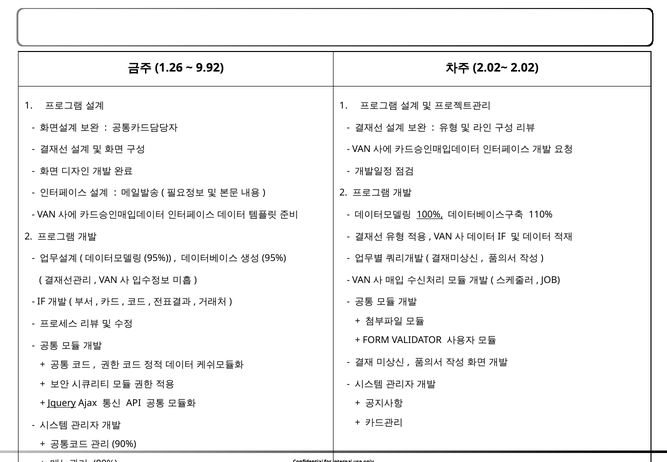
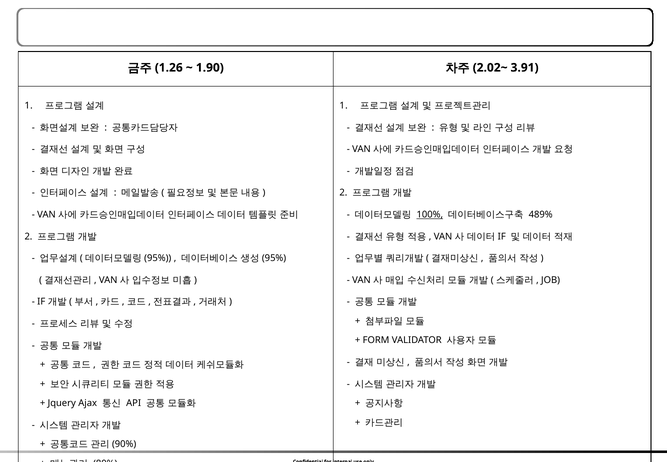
9.92: 9.92 -> 1.90 (210, 68)
2.02: 2.02 -> 3.91 (525, 68)
110%: 110% -> 489% (541, 215)
Jquery underline: present -> none (62, 403)
